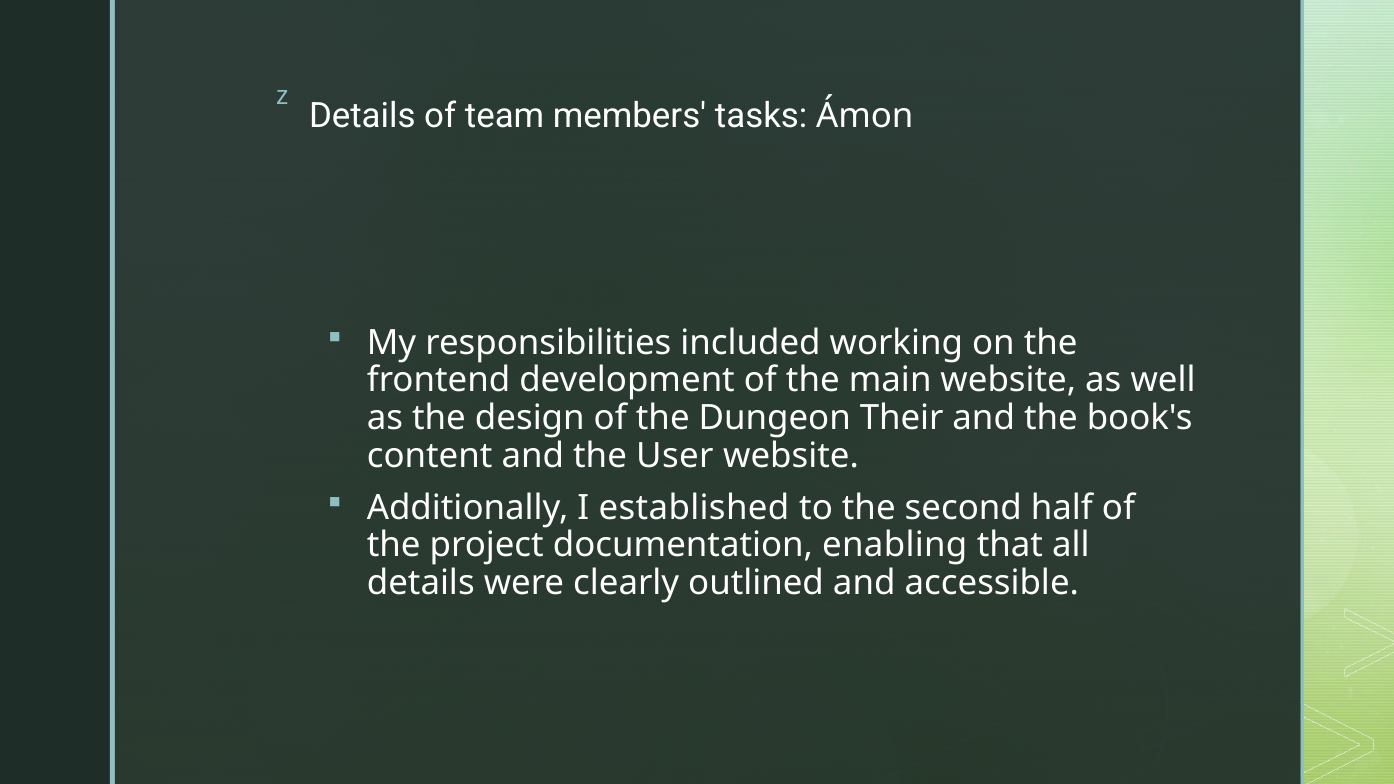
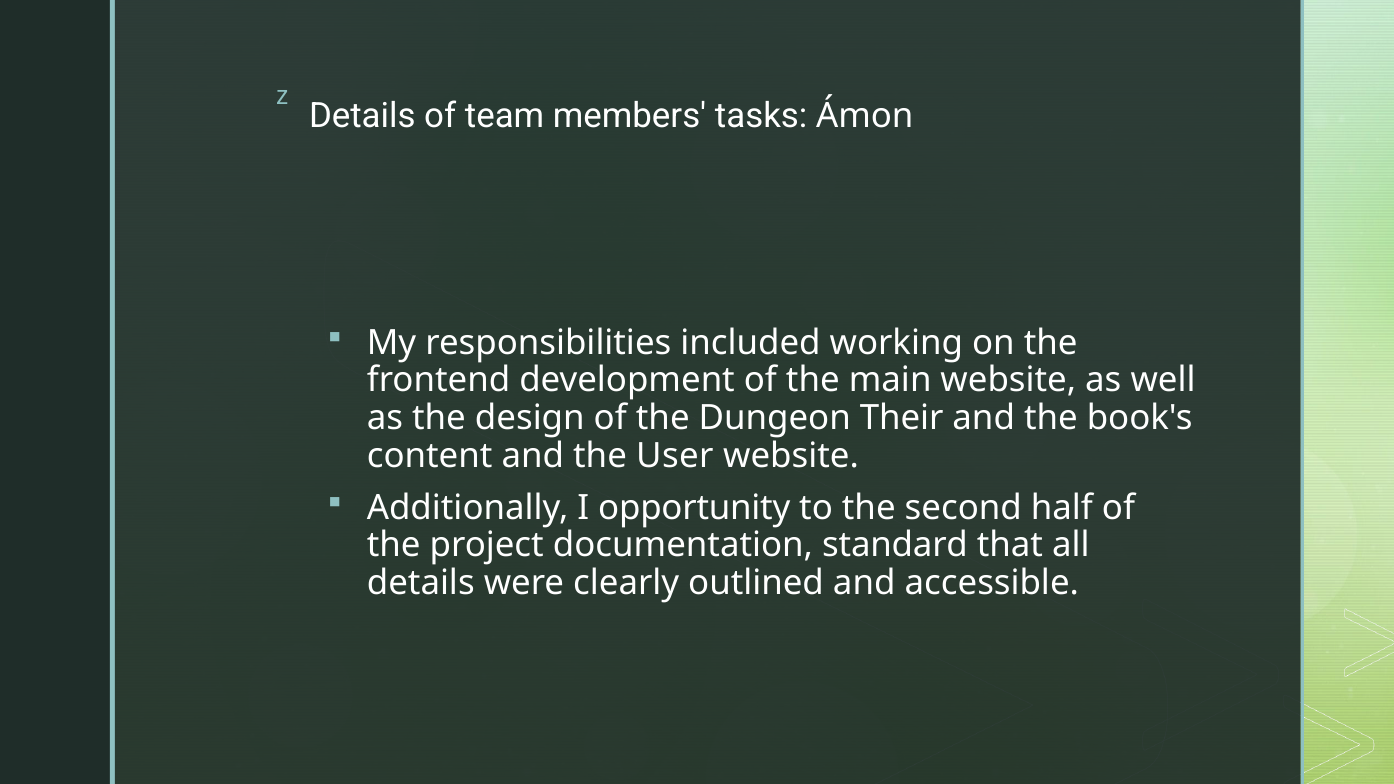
established: established -> opportunity (694, 508)
enabling: enabling -> standard (895, 545)
